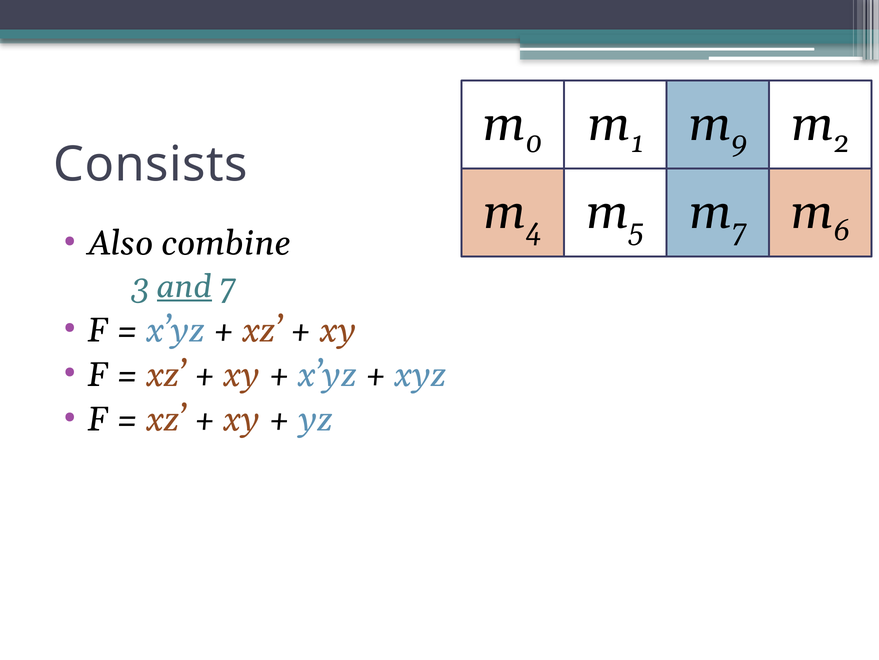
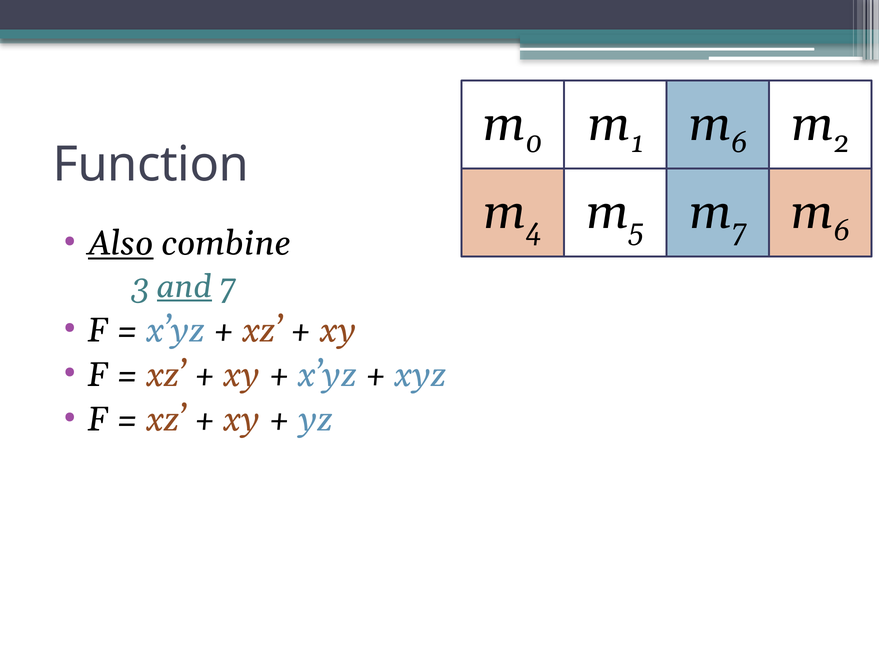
9: 9 -> 6 (739, 143)
Consists: Consists -> Function (151, 165)
Also underline: none -> present (121, 243)
